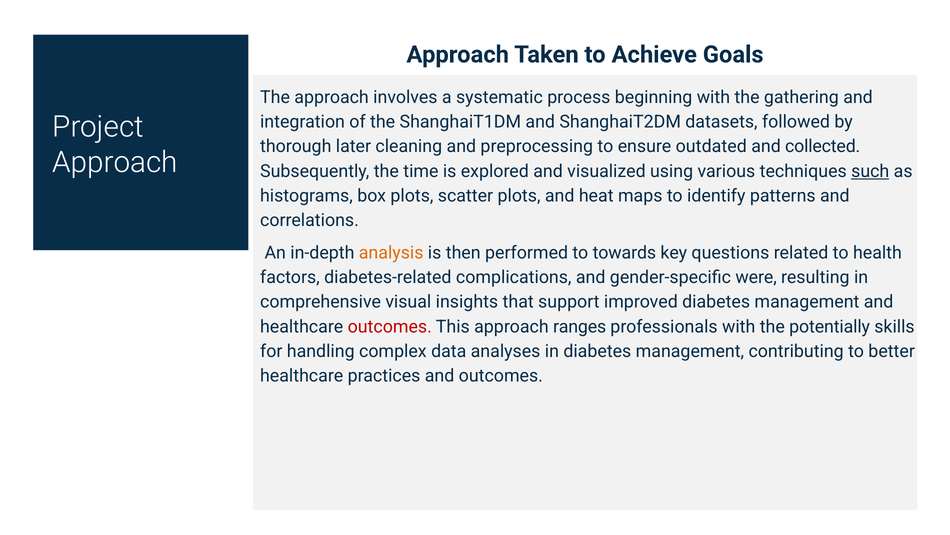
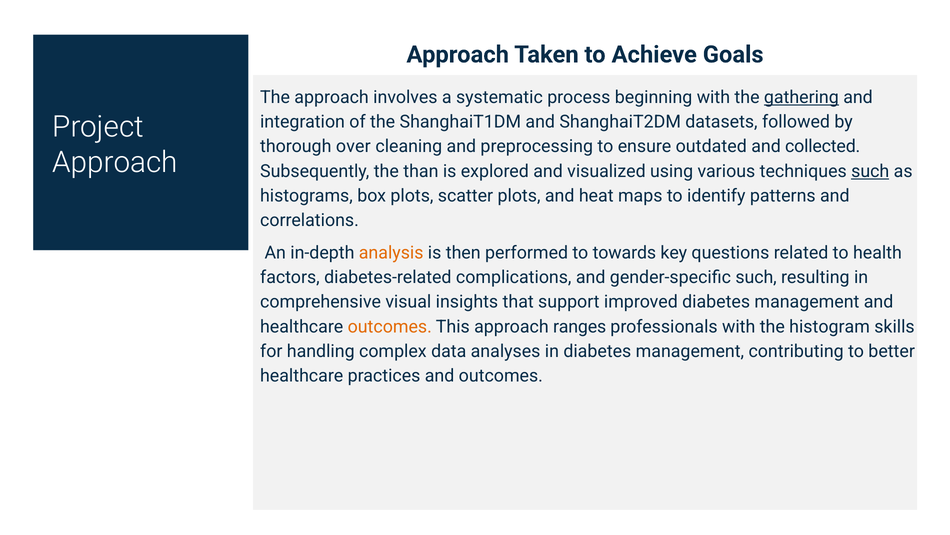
gathering underline: none -> present (801, 97)
later: later -> over (353, 146)
time: time -> than (421, 171)
gender-specific were: were -> such (756, 277)
outcomes colour: red -> orange (390, 326)
potentially: potentially -> histogram (830, 326)
